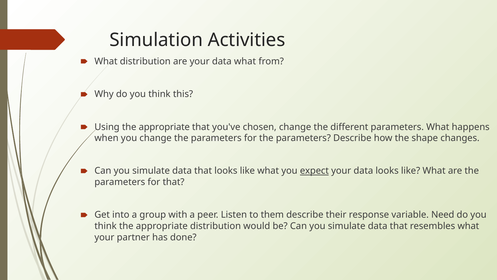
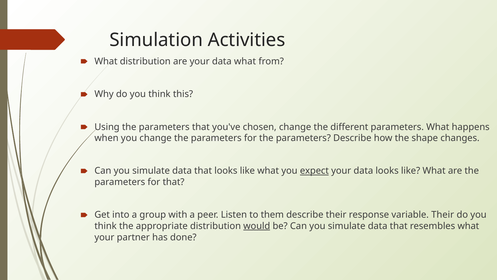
Using the appropriate: appropriate -> parameters (164, 127)
variable Need: Need -> Their (443, 215)
would underline: none -> present (257, 226)
